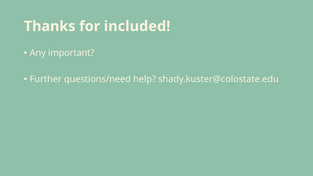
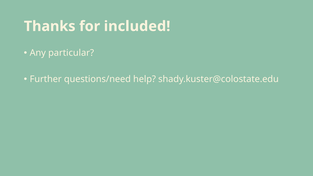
important: important -> particular (71, 53)
